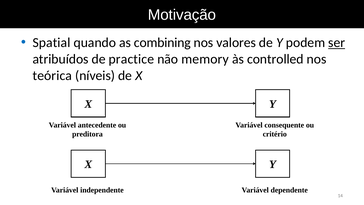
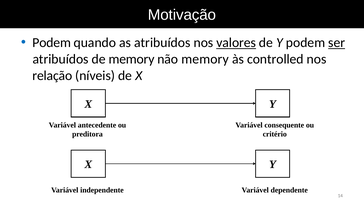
Spatial: Spatial -> Podem (52, 43)
as combining: combining -> atribuídos (162, 43)
valores underline: none -> present (236, 43)
de practice: practice -> memory (132, 59)
teórica: teórica -> relação (52, 75)
